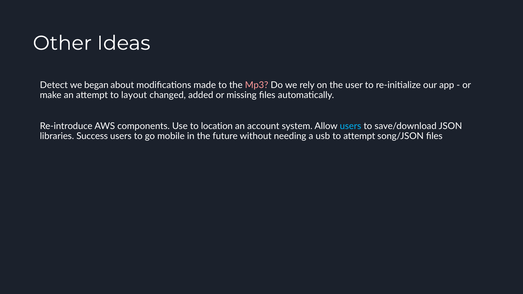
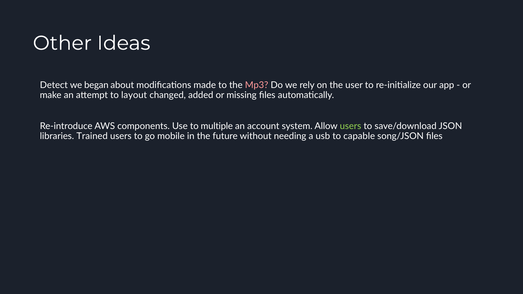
location: location -> multiple (217, 126)
users colour: light blue -> light green (351, 126)
Success: Success -> Trained (92, 136)
to attempt: attempt -> capable (359, 136)
